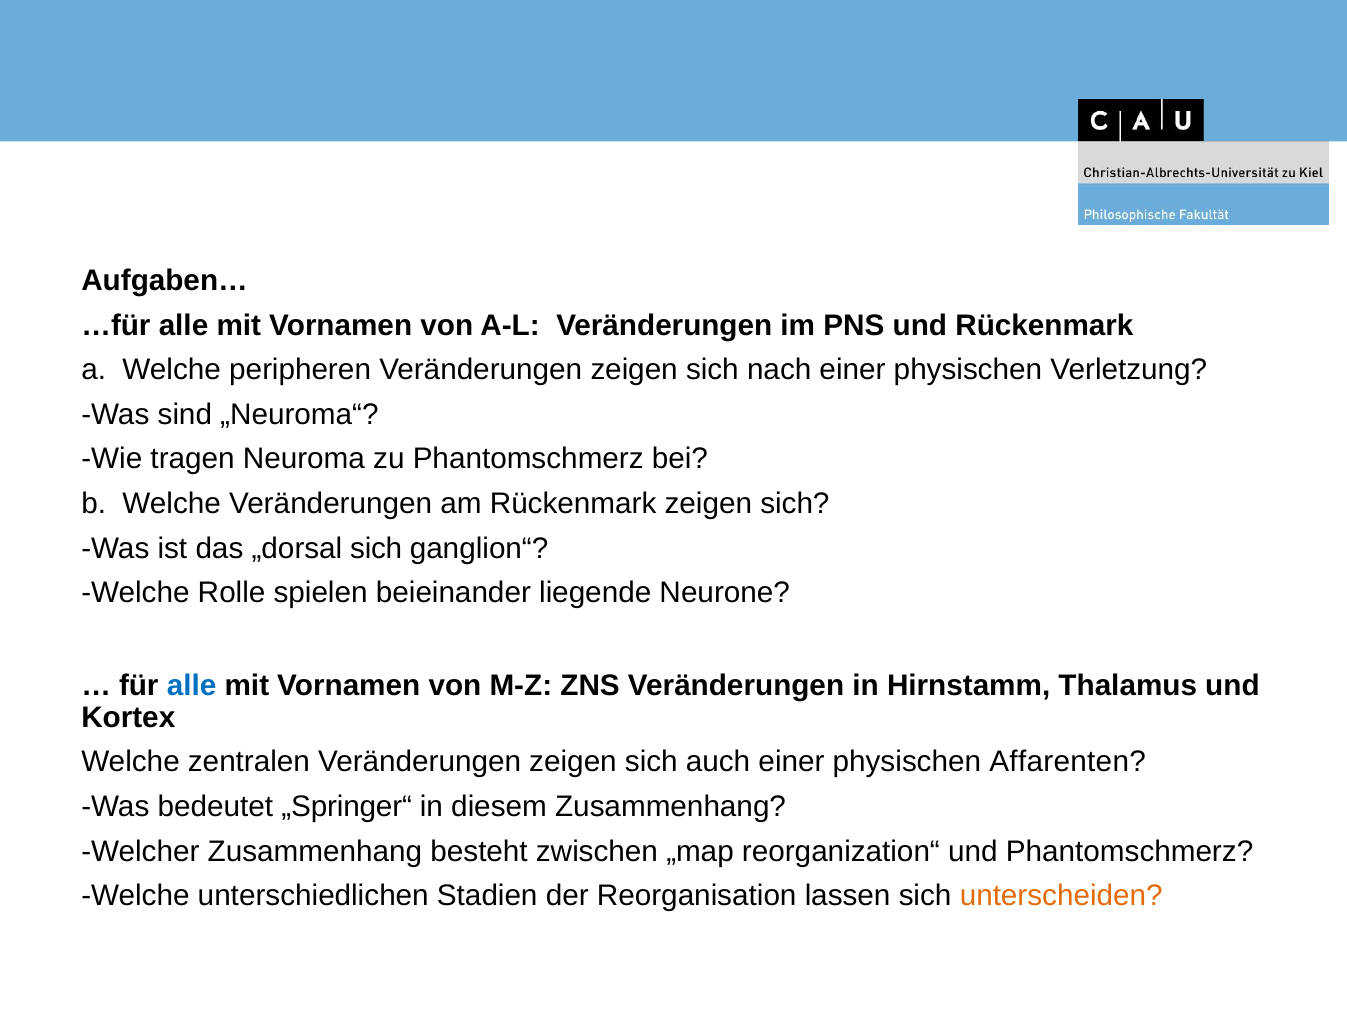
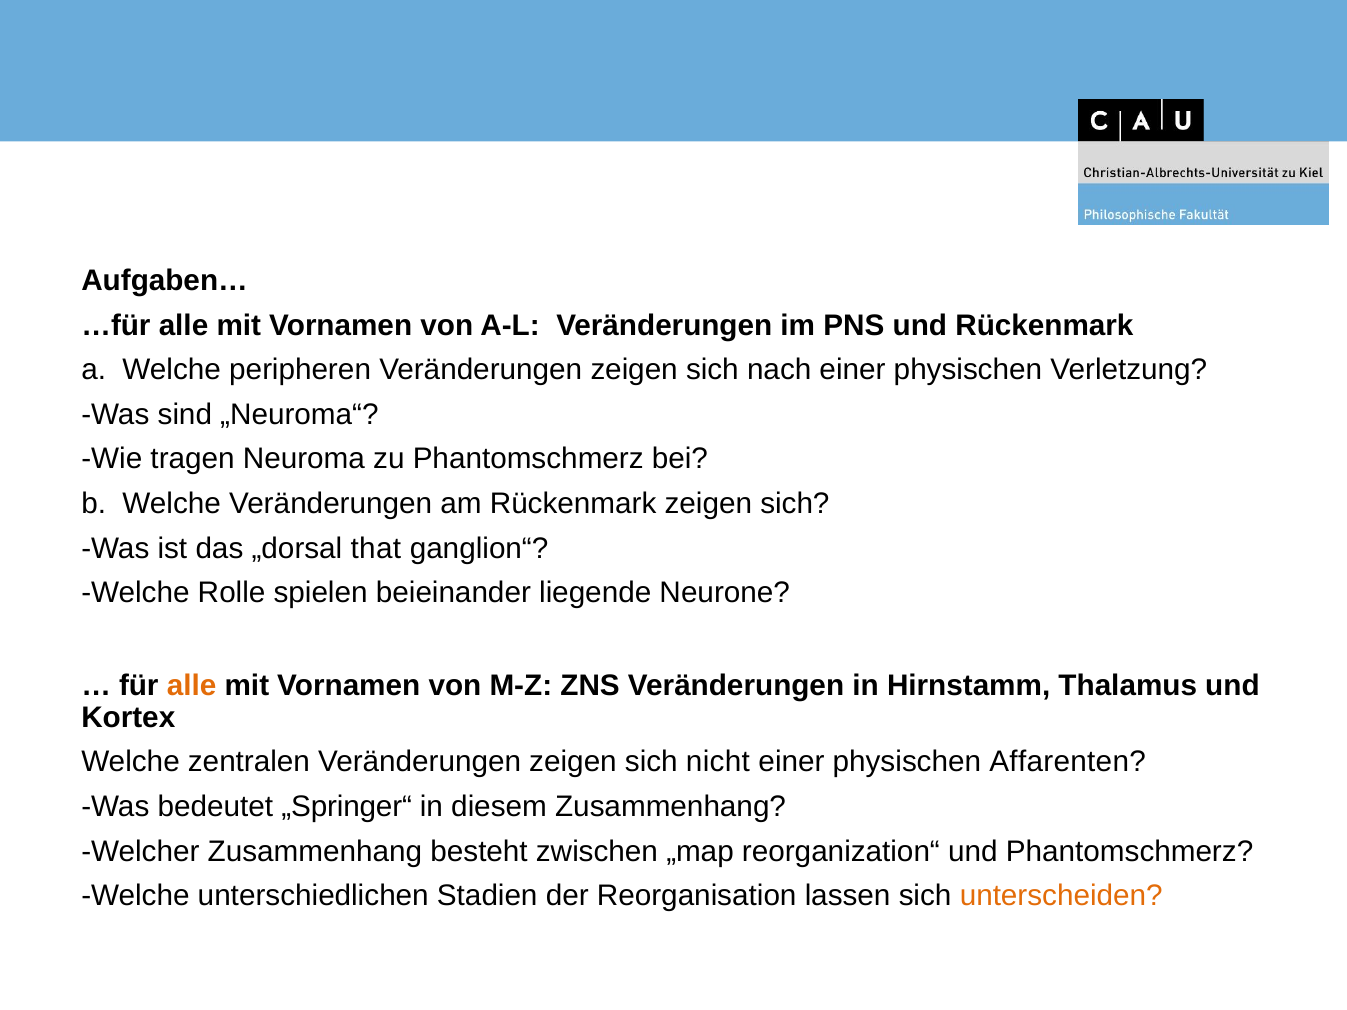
„dorsal sich: sich -> that (376, 548)
alle colour: blue -> orange (192, 686)
auch: auch -> nicht (718, 762)
